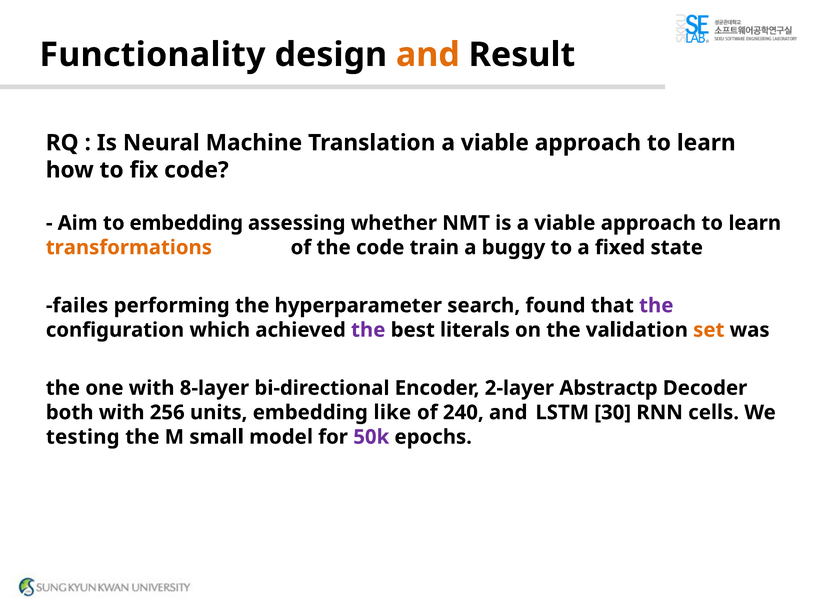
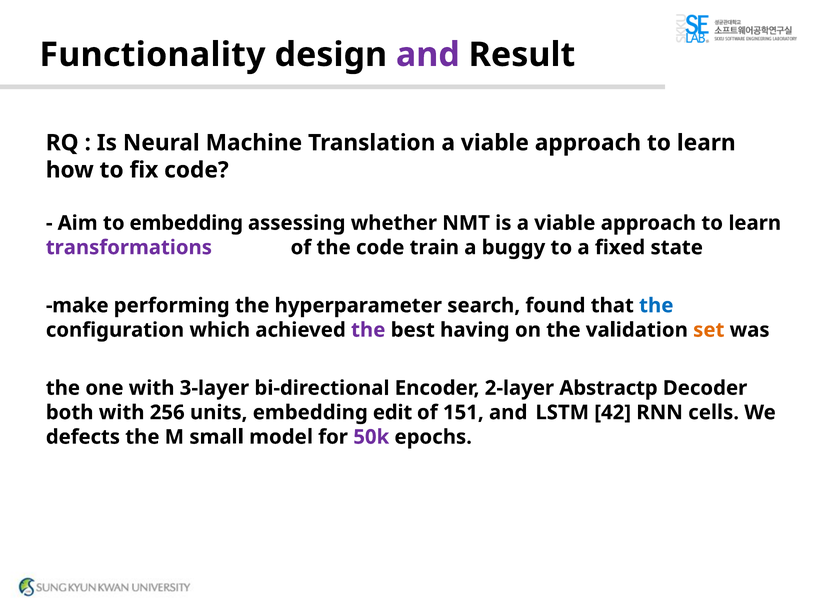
and colour: orange -> purple (428, 55)
transformations colour: orange -> purple (129, 248)
failes: failes -> make (77, 306)
the colour: purple -> blue (656, 306)
literals: literals -> having (475, 330)
8-layer: 8-layer -> 3-layer (214, 388)
like: like -> edit (393, 413)
240: 240 -> 151 (463, 413)
30: 30 -> 42 (613, 413)
testing: testing -> defects (83, 437)
